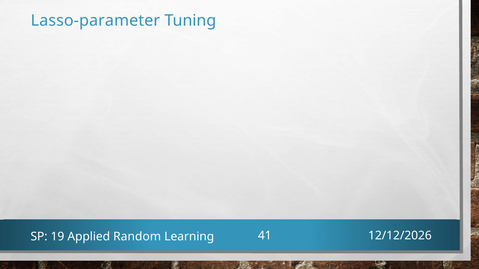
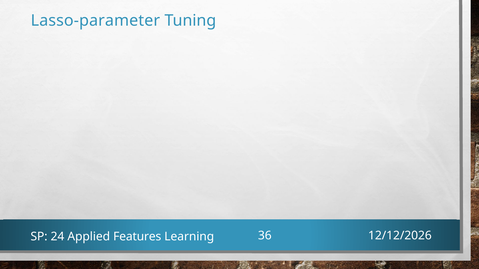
19: 19 -> 24 (57, 237)
Random: Random -> Features (137, 237)
41: 41 -> 36 (265, 236)
